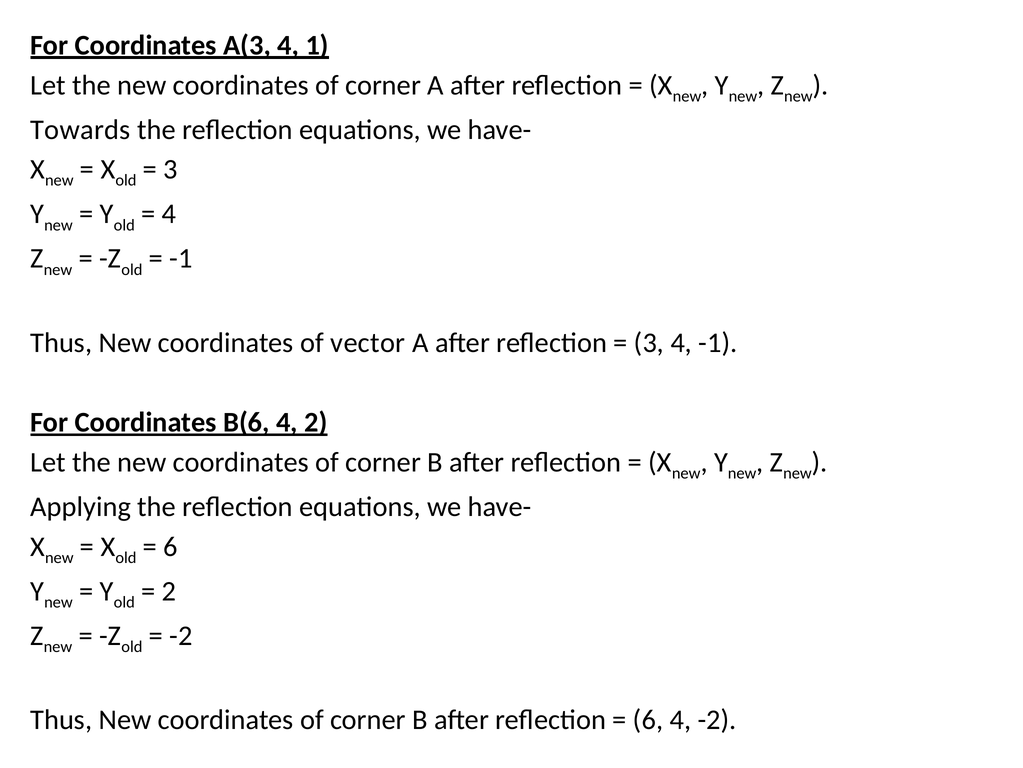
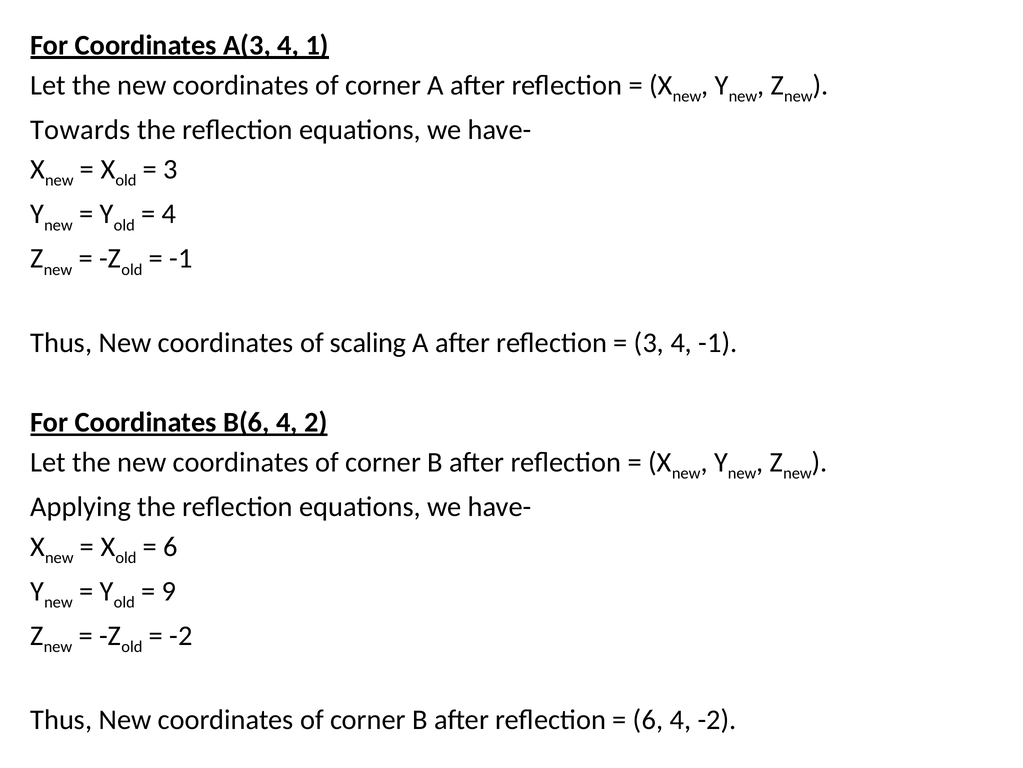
vector: vector -> scaling (368, 343)
2: 2 -> 9 (169, 591)
